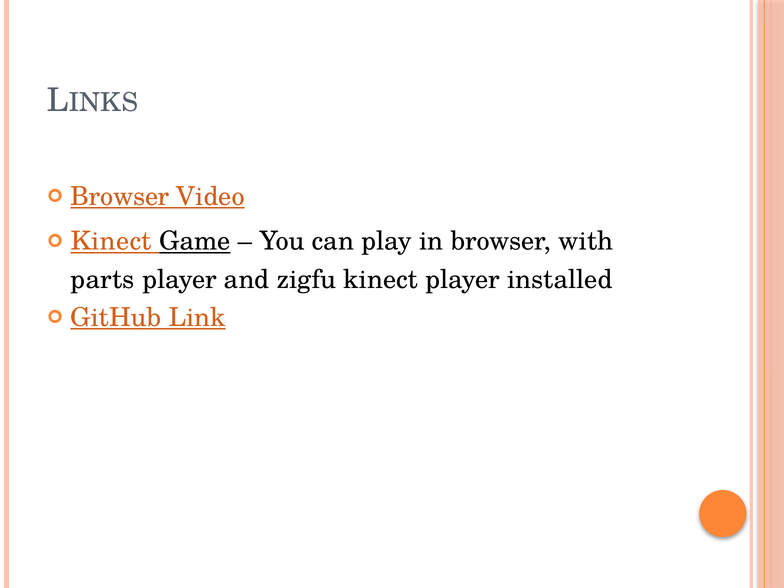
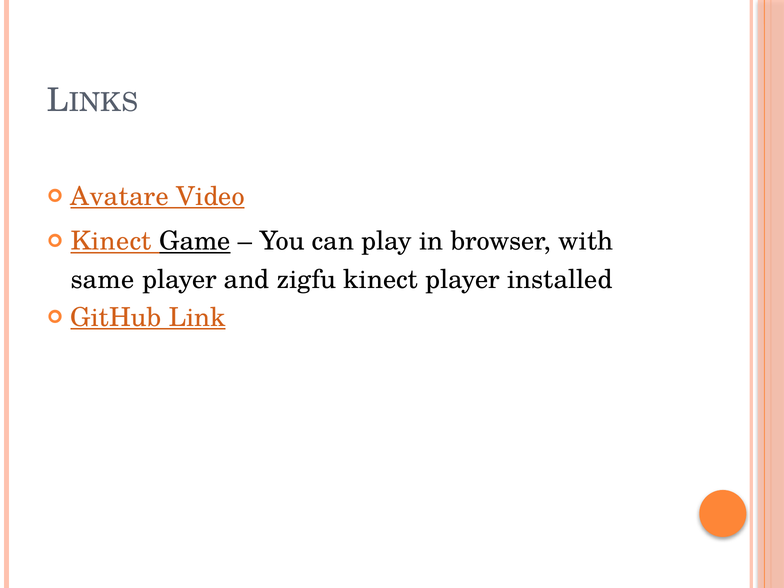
Browser: Browser -> Avatare (120, 196)
parts: parts -> same (102, 280)
